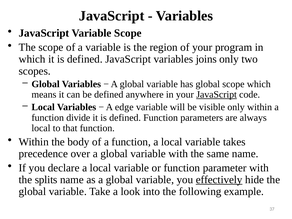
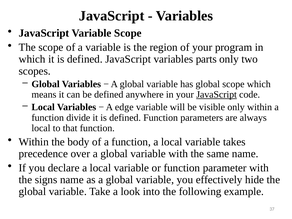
joins: joins -> parts (206, 59)
splits: splits -> signs (46, 180)
effectively underline: present -> none (219, 180)
